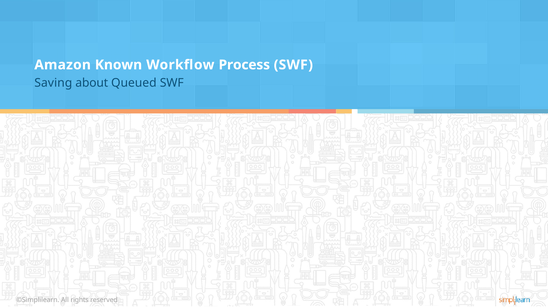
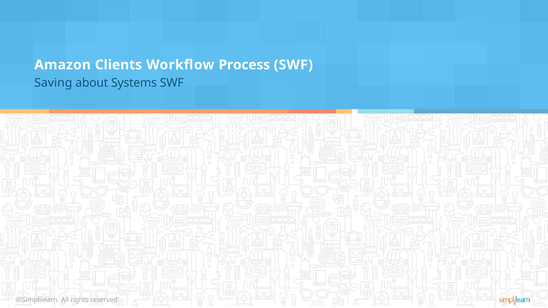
Known: Known -> Clients (118, 65)
Queued: Queued -> Systems (134, 83)
